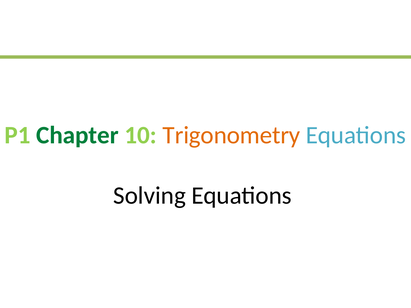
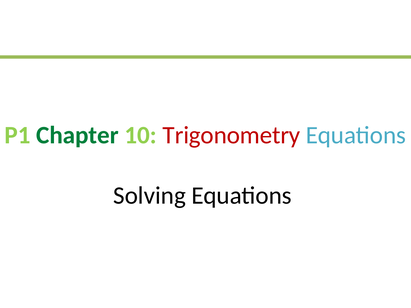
Trigonometry colour: orange -> red (231, 135)
